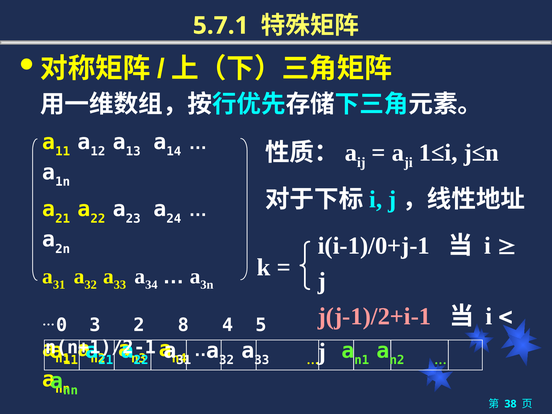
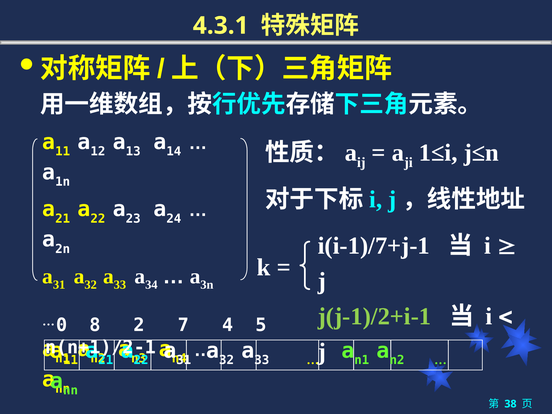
5.7.1: 5.7.1 -> 4.3.1 (221, 26)
i(i-1)/0+j-1: i(i-1)/0+j-1 -> i(i-1)/7+j-1 (374, 246)
j(j-1)/2+i-1 colour: pink -> light green (374, 316)
3: 3 -> 8 (95, 325)
8: 8 -> 7 (183, 325)
